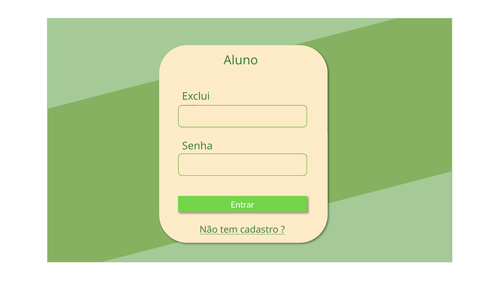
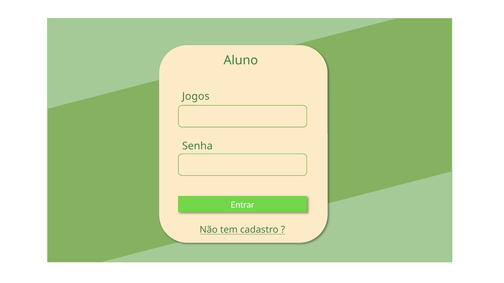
Exclui: Exclui -> Jogos (196, 97)
